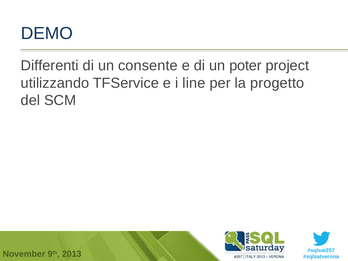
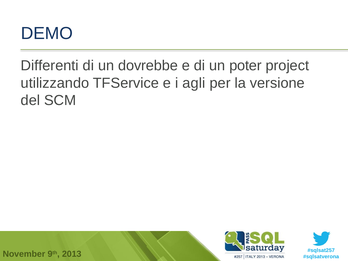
consente: consente -> dovrebbe (148, 66)
line: line -> agli (194, 83)
progetto: progetto -> versione (277, 83)
